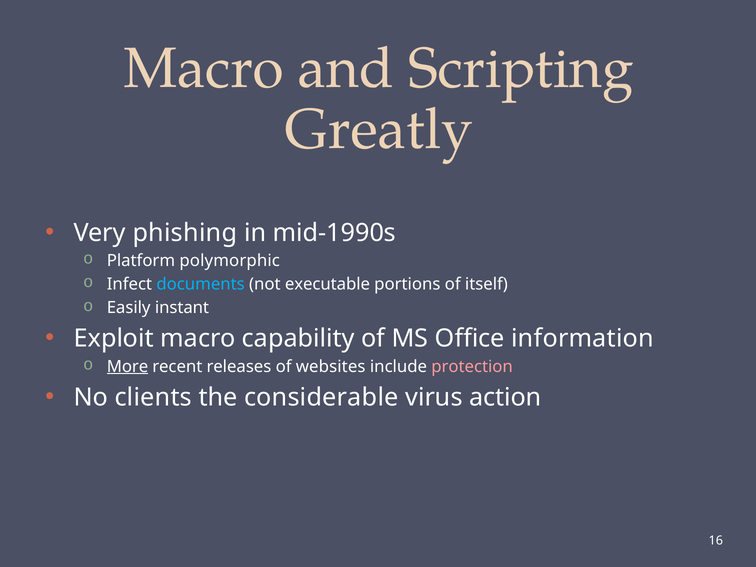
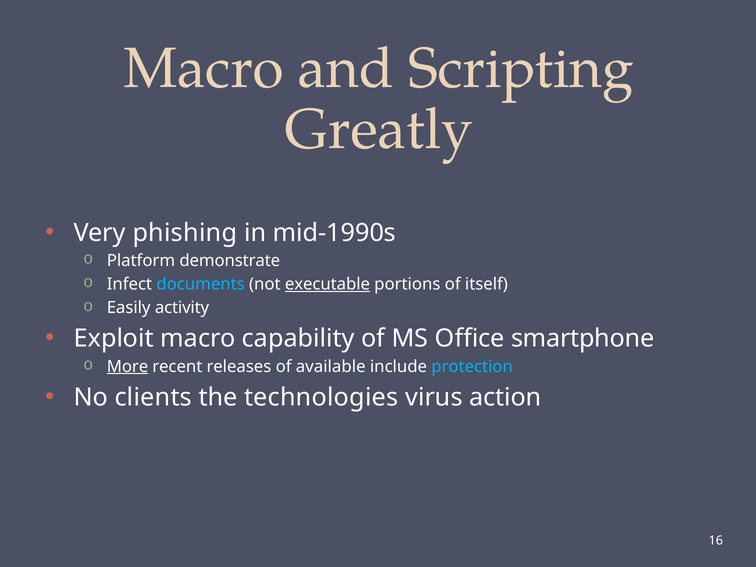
polymorphic: polymorphic -> demonstrate (230, 261)
executable underline: none -> present (327, 284)
instant: instant -> activity (182, 308)
information: information -> smartphone (583, 339)
websites: websites -> available (331, 367)
protection colour: pink -> light blue (472, 367)
considerable: considerable -> technologies (321, 397)
